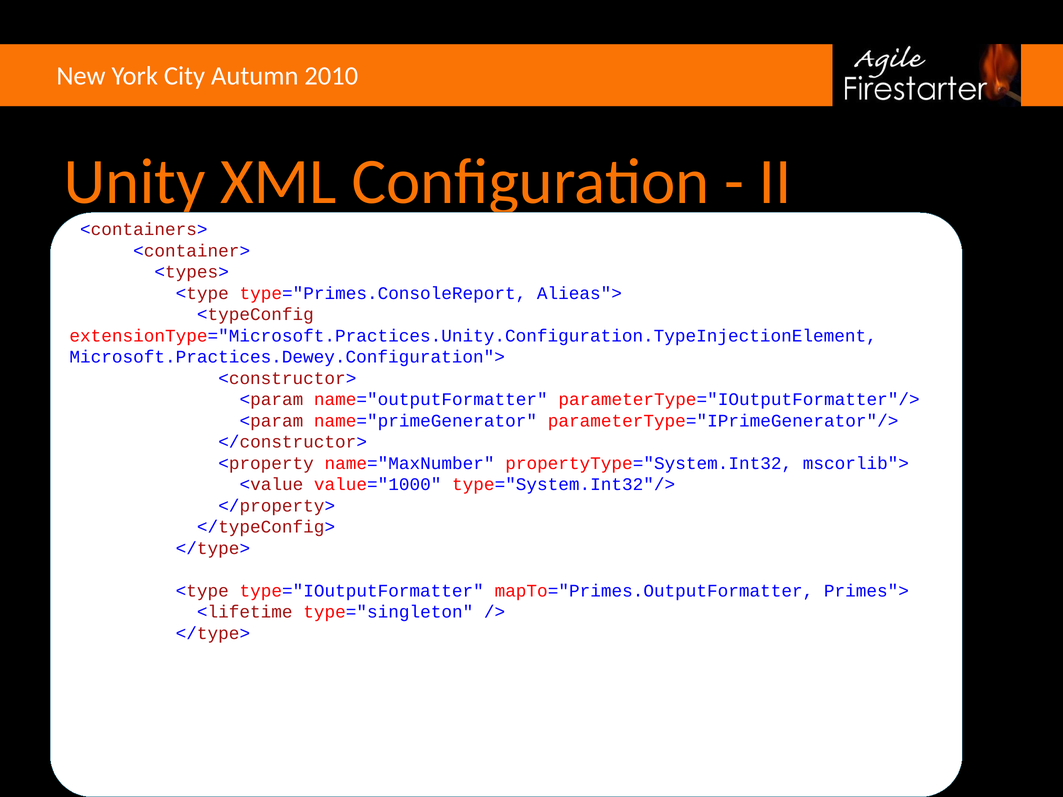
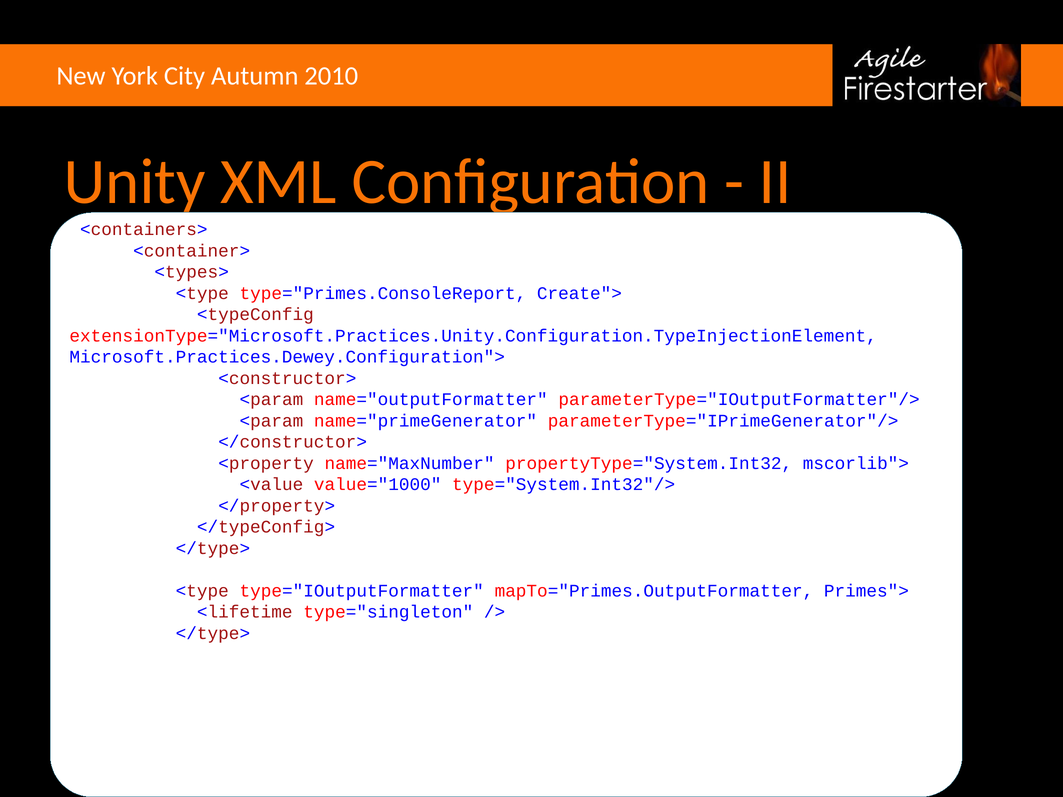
Alieas">: Alieas"> -> Create"> (579, 293)
